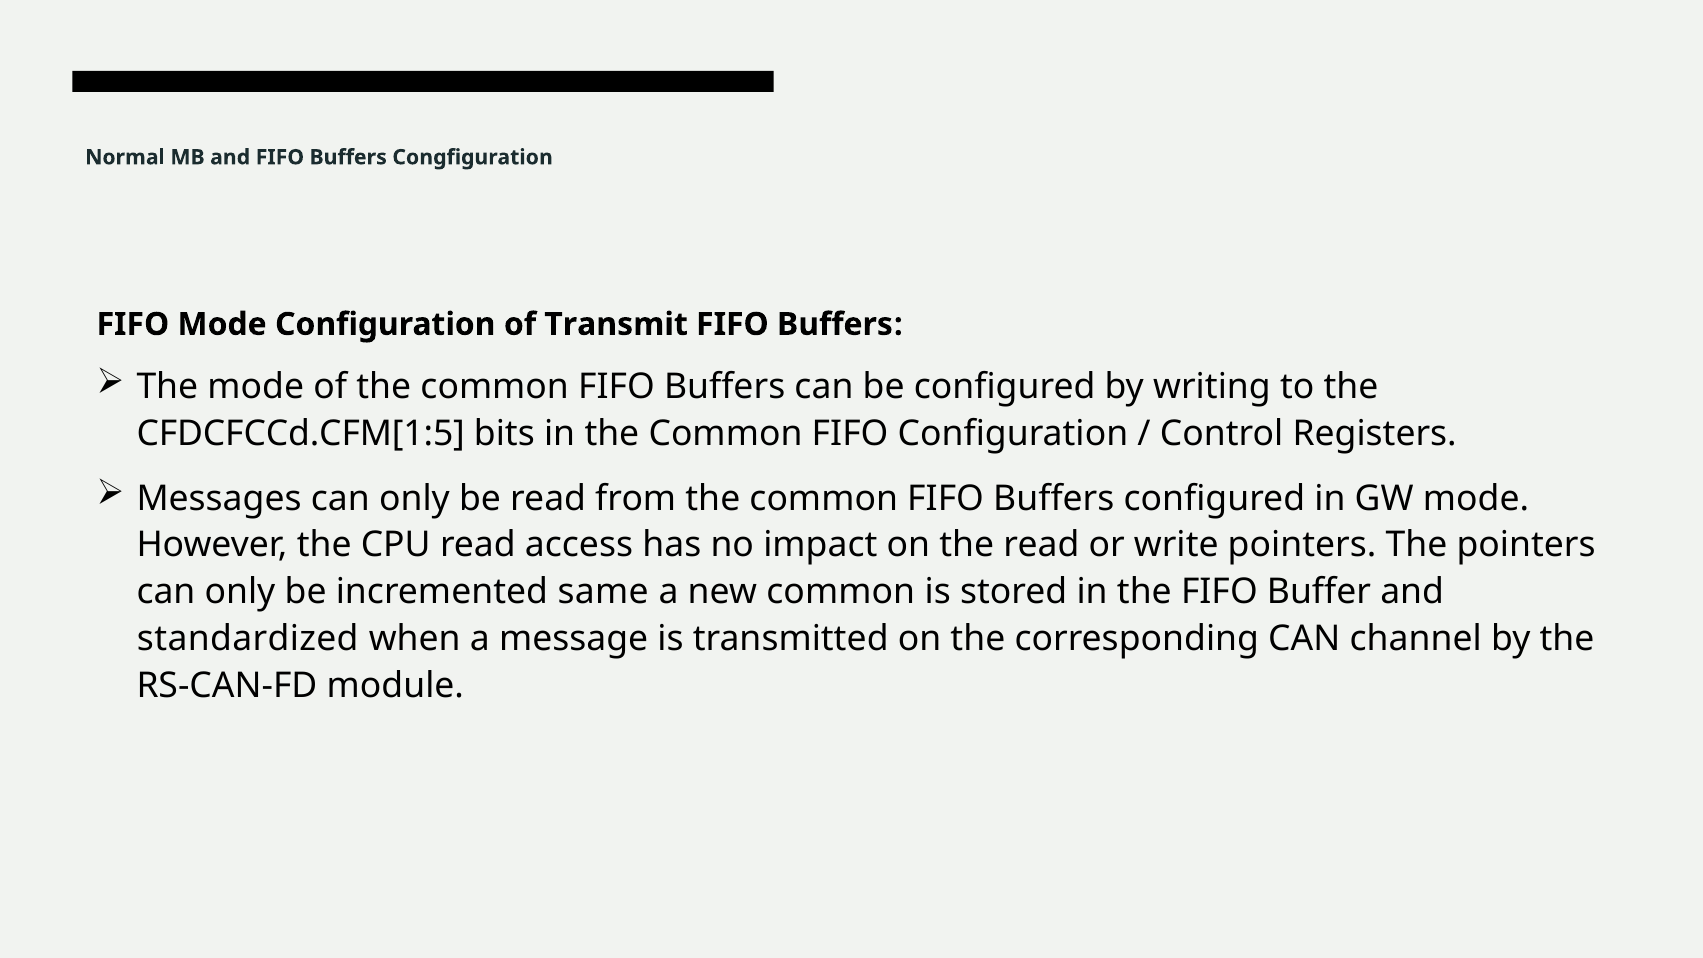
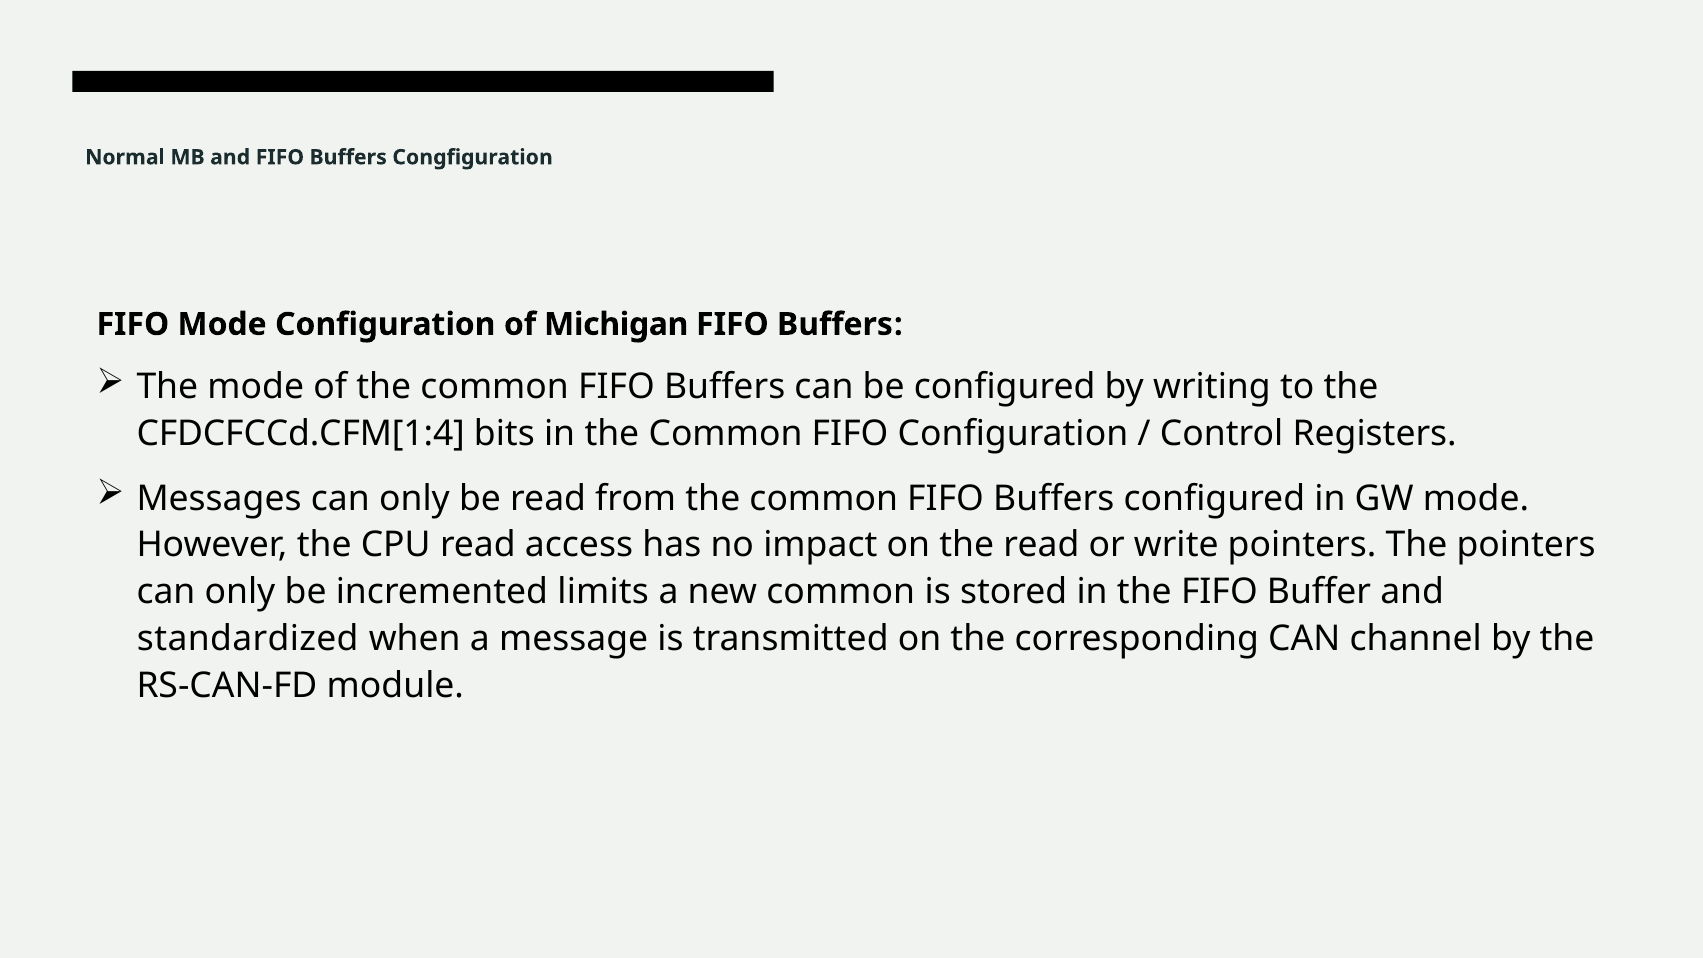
Transmit: Transmit -> Michigan (616, 324)
CFDCFCCd.CFM[1:5: CFDCFCCd.CFM[1:5 -> CFDCFCCd.CFM[1:4 (301, 434)
same: same -> limits (603, 592)
